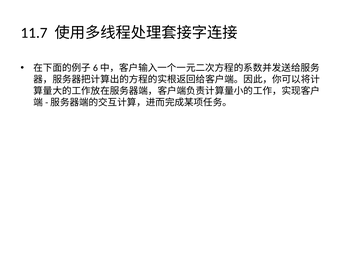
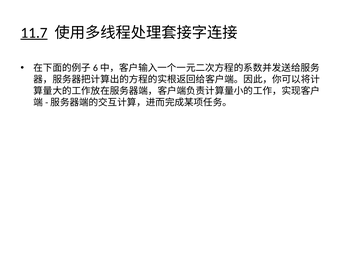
11.7 underline: none -> present (34, 33)
